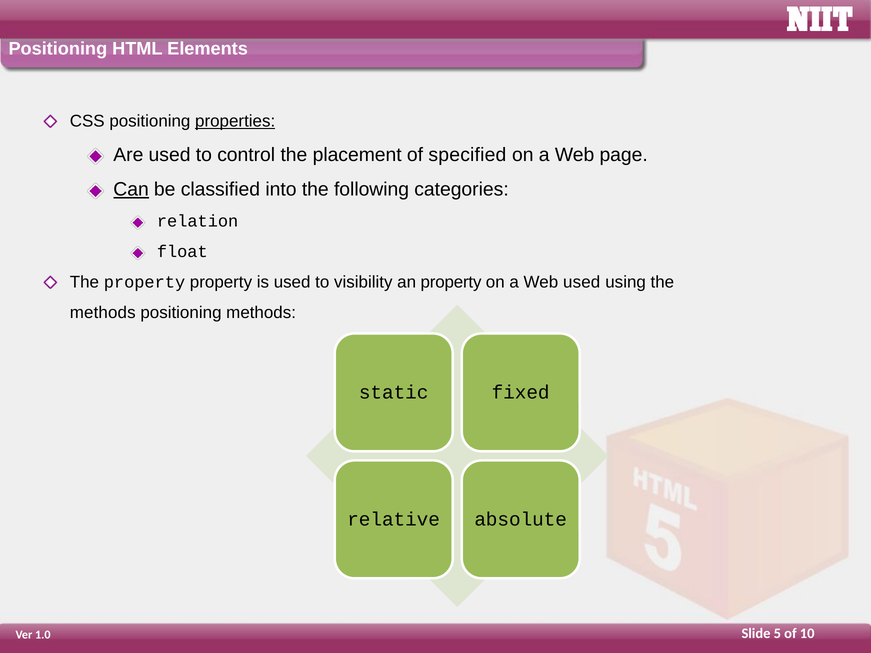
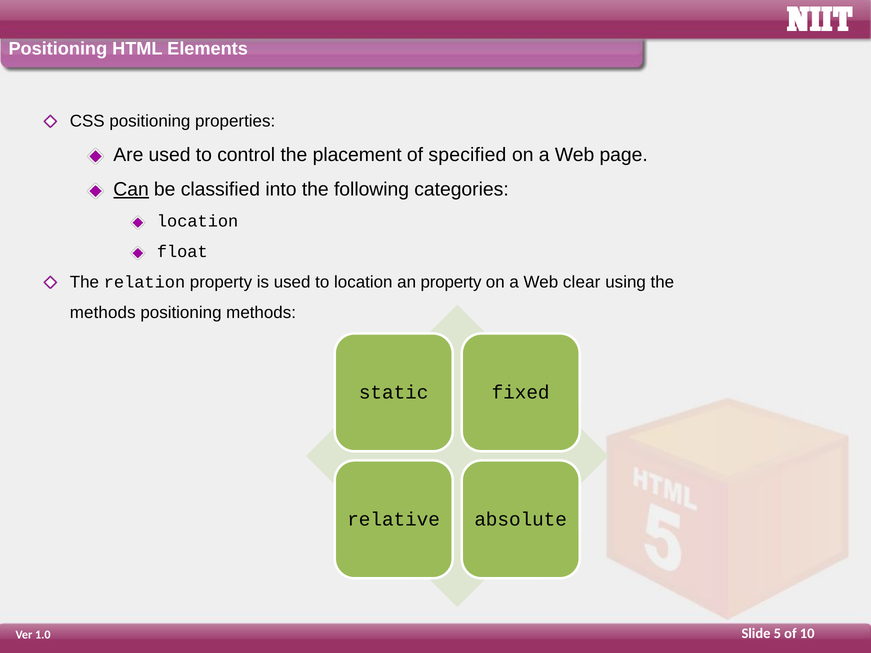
properties underline: present -> none (235, 121)
relation: relation -> location (198, 221)
The property: property -> relation (144, 282)
to visibility: visibility -> location (363, 282)
Web used: used -> clear (582, 282)
